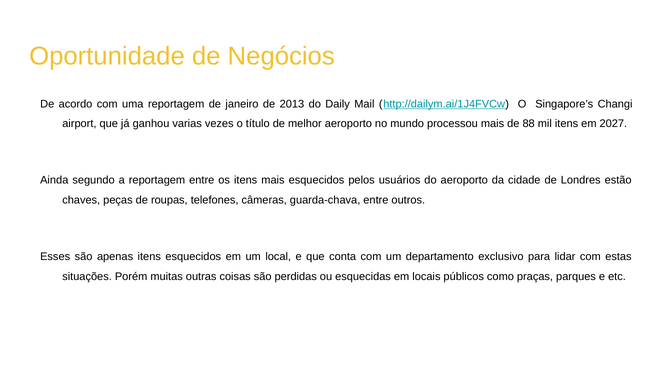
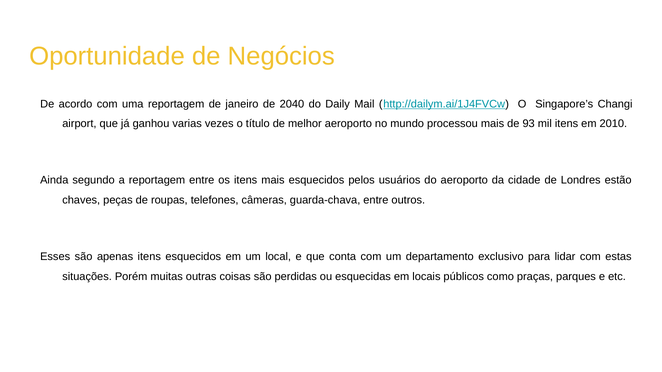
2013: 2013 -> 2040 (292, 104)
88: 88 -> 93 (529, 124)
2027: 2027 -> 2010 (613, 124)
